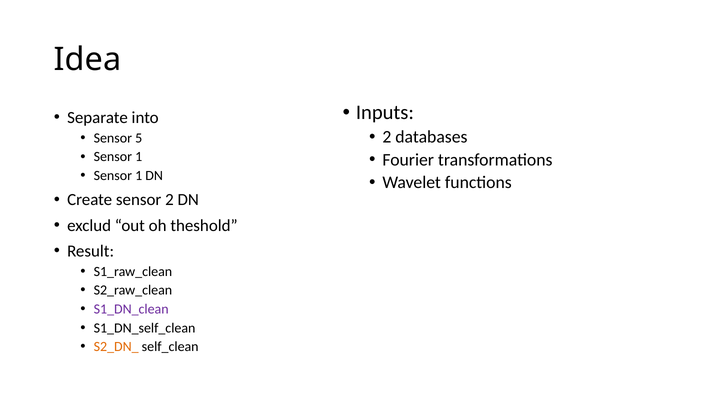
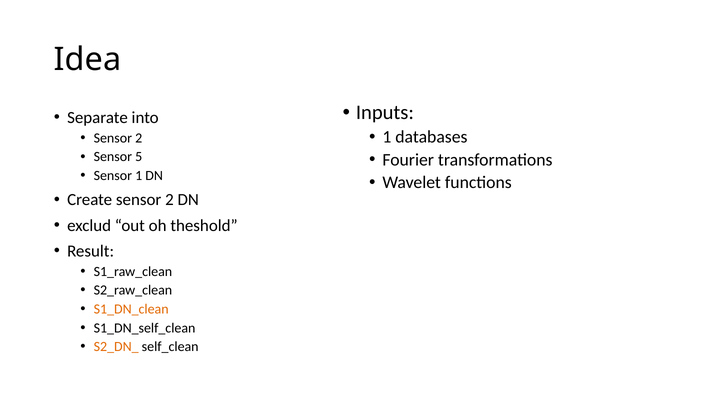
2: 2 -> 1 (387, 137)
5: 5 -> 2 (139, 138)
1: 1 -> 5 (139, 157)
S1_DN_clean colour: purple -> orange (131, 309)
